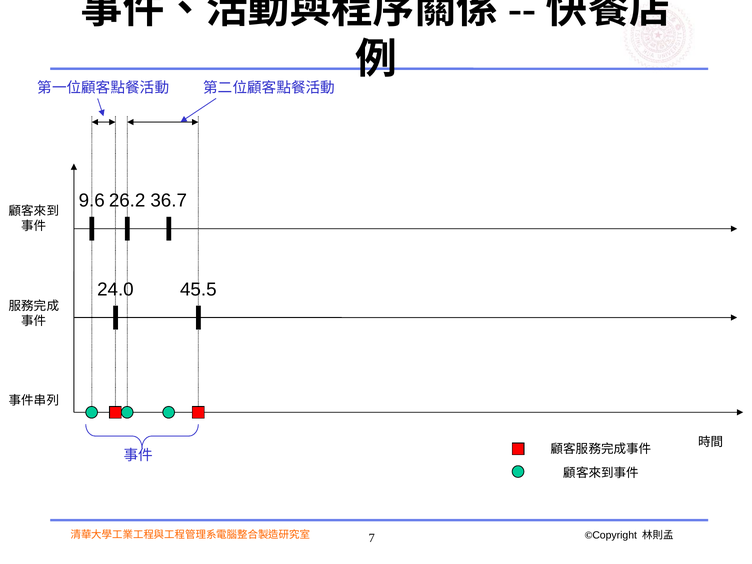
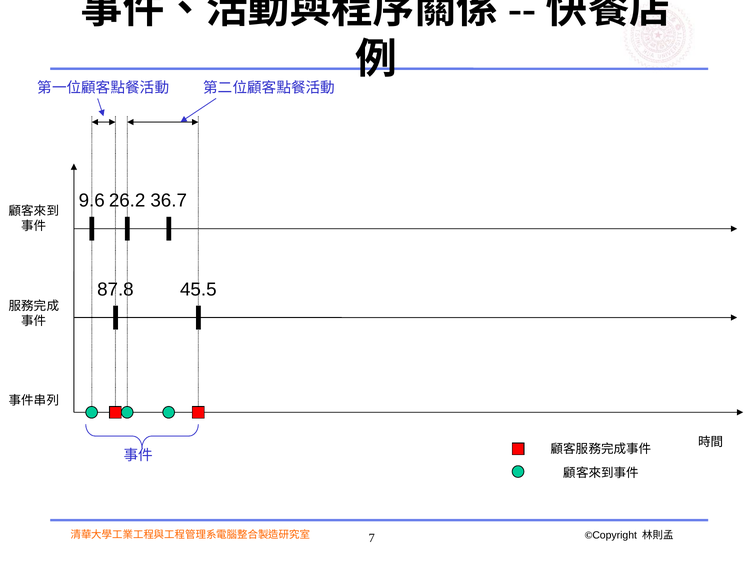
24.0: 24.0 -> 87.8 (115, 289)
